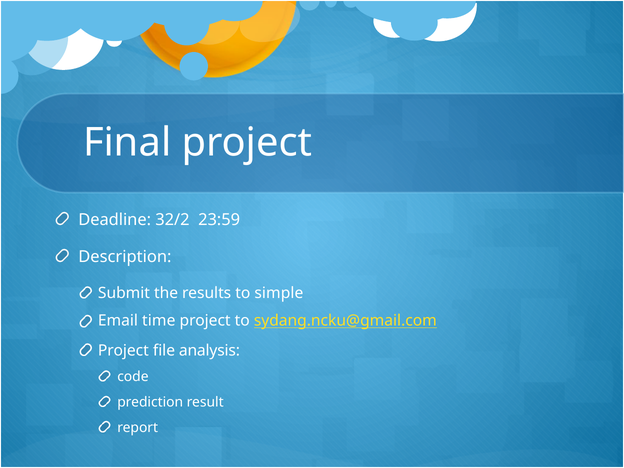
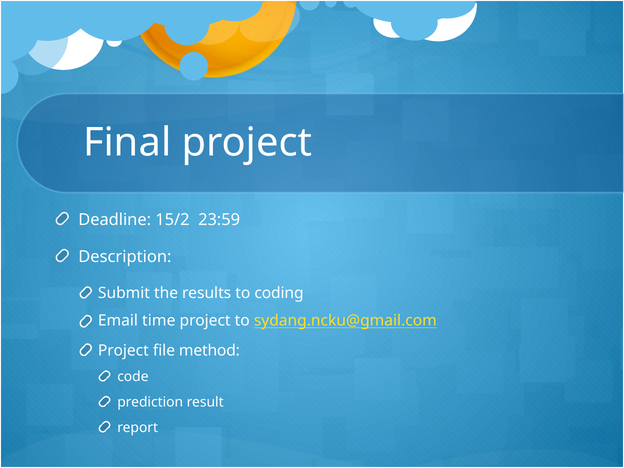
32/2: 32/2 -> 15/2 (172, 220)
simple: simple -> coding (279, 293)
analysis: analysis -> method (209, 351)
